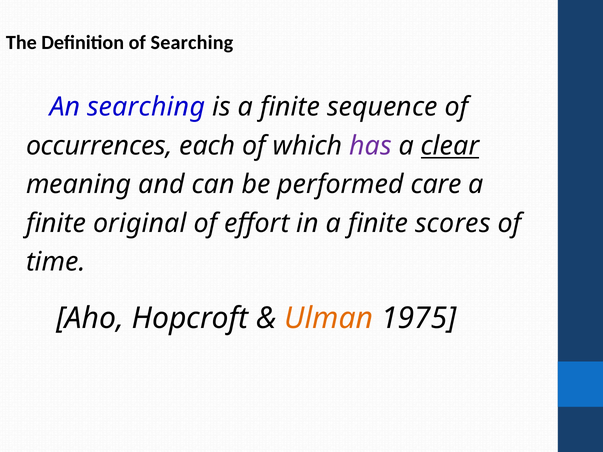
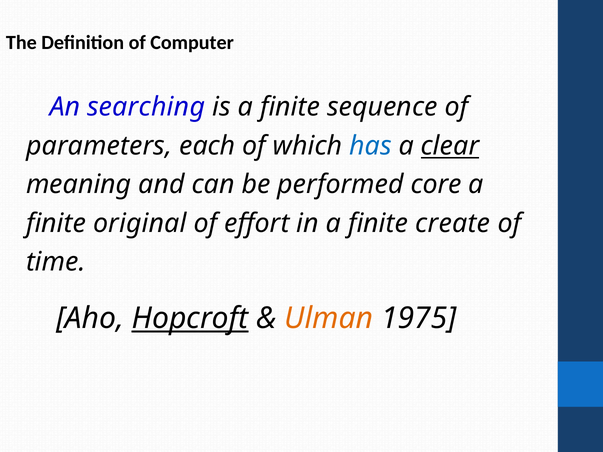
of Searching: Searching -> Computer (192, 43)
occurrences: occurrences -> parameters (99, 146)
has colour: purple -> blue (371, 146)
care: care -> core (436, 185)
scores: scores -> create (453, 223)
Hopcroft underline: none -> present (190, 319)
